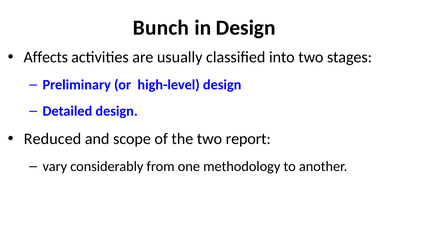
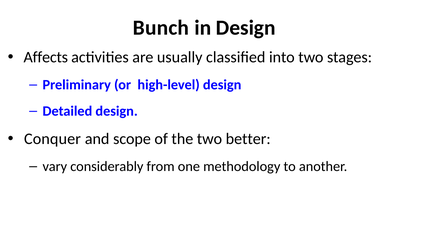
Reduced: Reduced -> Conquer (52, 139)
report: report -> better (248, 139)
